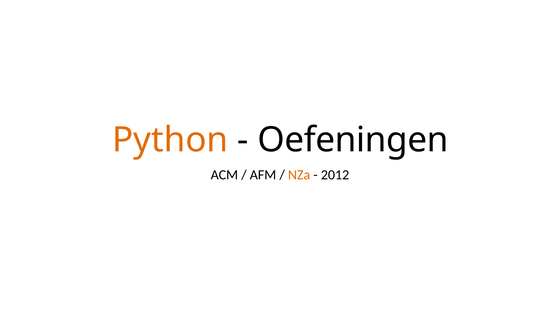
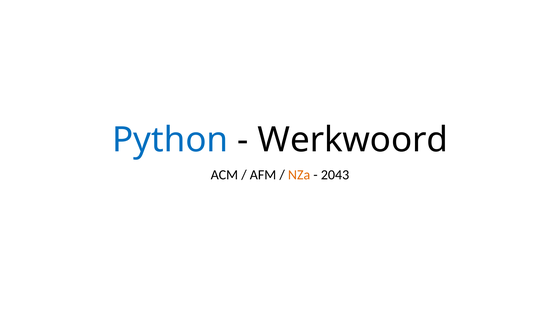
Python colour: orange -> blue (170, 140)
Oefeningen: Oefeningen -> Werkwoord (353, 140)
2012: 2012 -> 2043 (335, 175)
